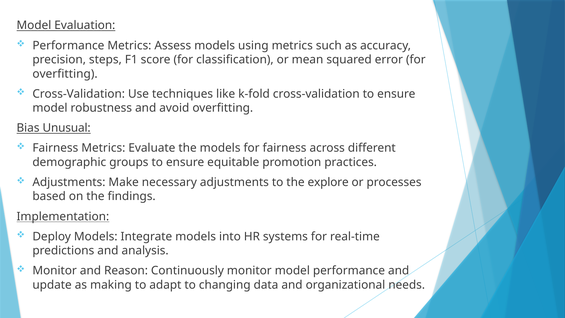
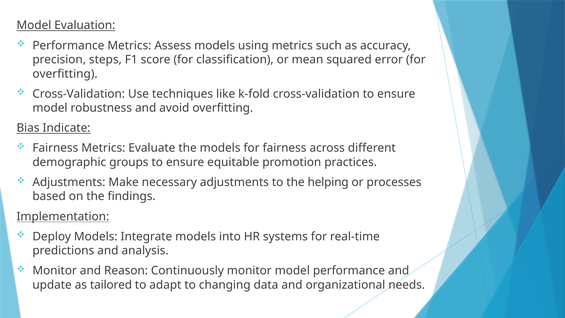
Unusual: Unusual -> Indicate (67, 128)
explore: explore -> helping (328, 182)
making: making -> tailored (111, 285)
